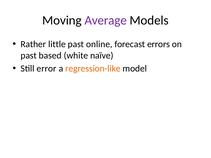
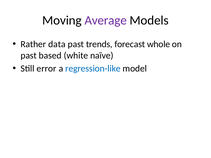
little: little -> data (57, 44)
online: online -> trends (99, 44)
errors: errors -> whole (159, 44)
regression-like colour: orange -> blue (93, 69)
